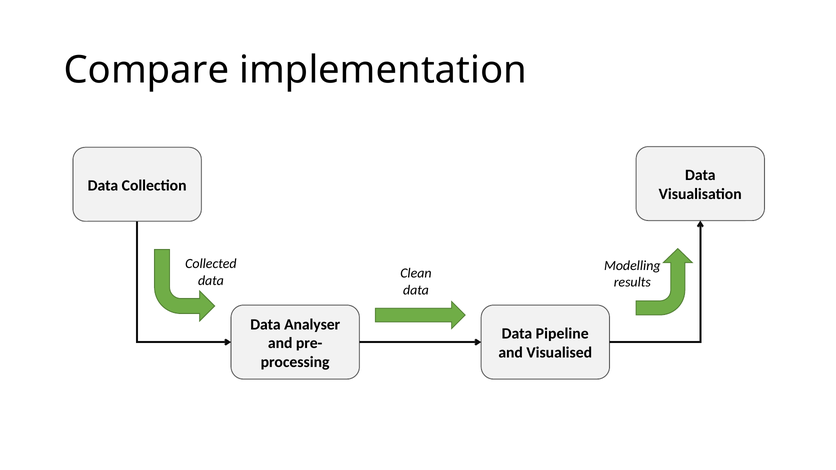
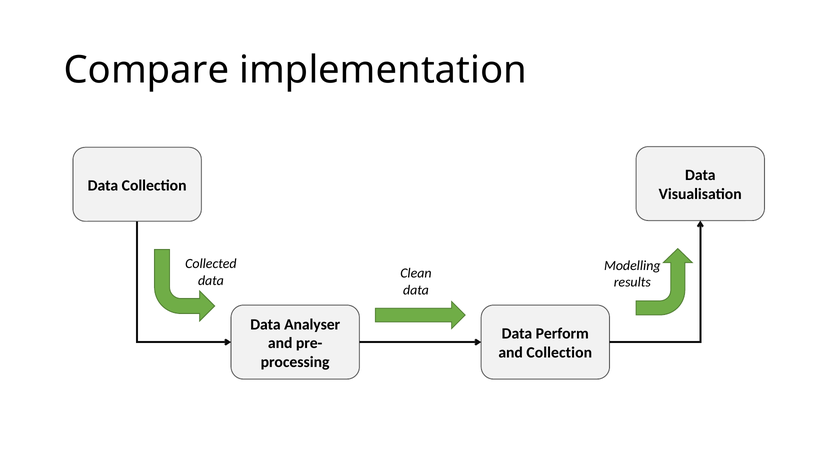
Pipeline: Pipeline -> Perform (562, 334)
and Visualised: Visualised -> Collection (559, 353)
